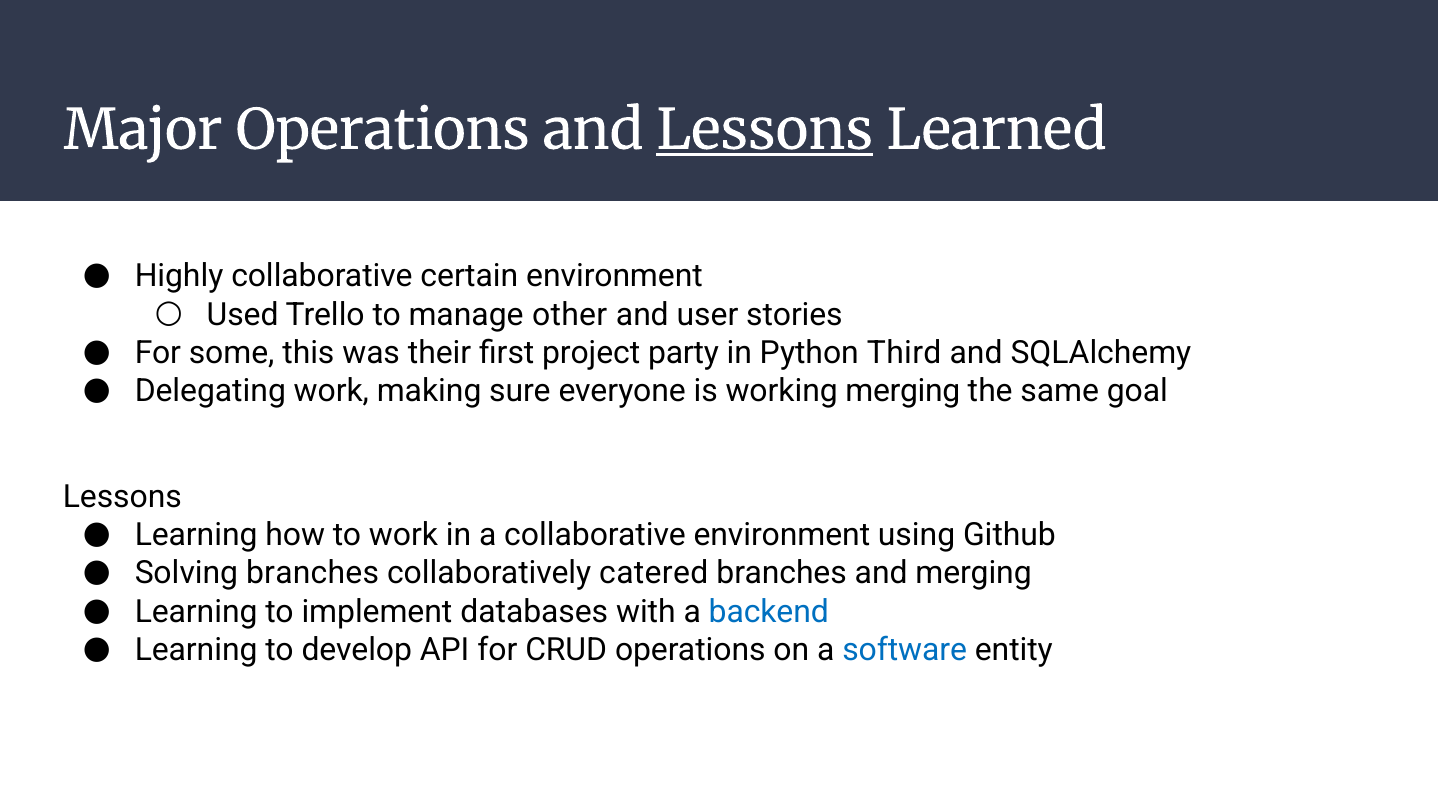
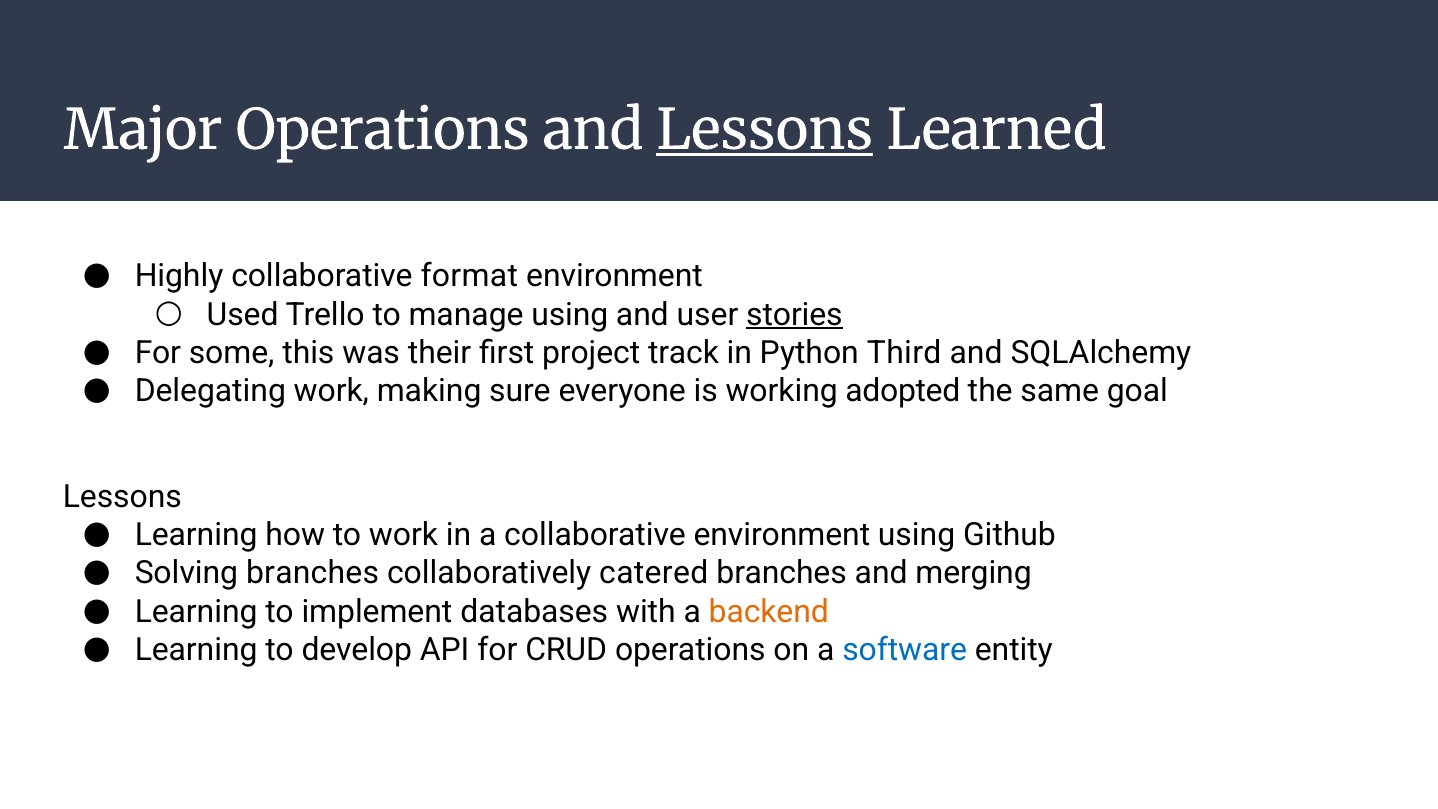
certain: certain -> format (469, 276)
manage other: other -> using (570, 314)
stories underline: none -> present (794, 314)
party: party -> track (683, 353)
working merging: merging -> adopted (903, 391)
backend colour: blue -> orange (769, 612)
